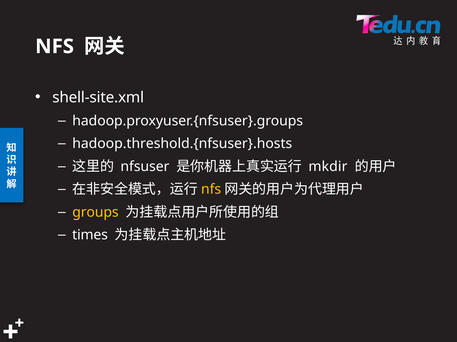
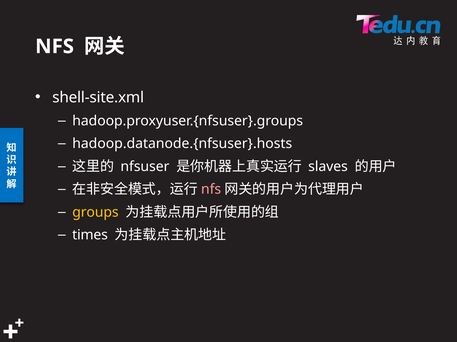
hadoop.threshold.{nfsuser}.hosts: hadoop.threshold.{nfsuser}.hosts -> hadoop.datanode.{nfsuser}.hosts (182, 144)
mkdir: mkdir -> slaves (328, 167)
nfs colour: yellow -> pink (211, 190)
